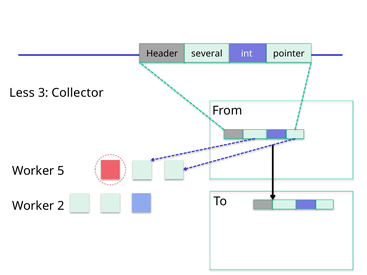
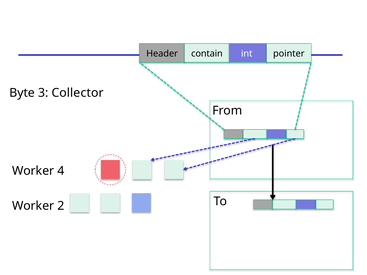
several: several -> contain (207, 54)
Less: Less -> Byte (22, 93)
5: 5 -> 4 (61, 171)
